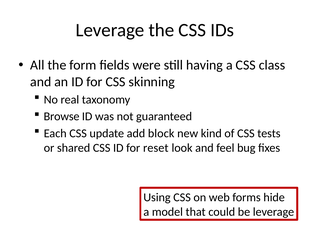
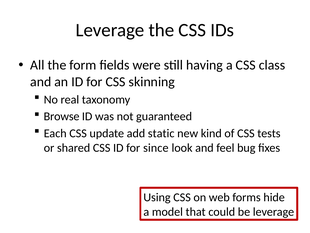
block: block -> static (161, 133)
reset: reset -> since (156, 148)
